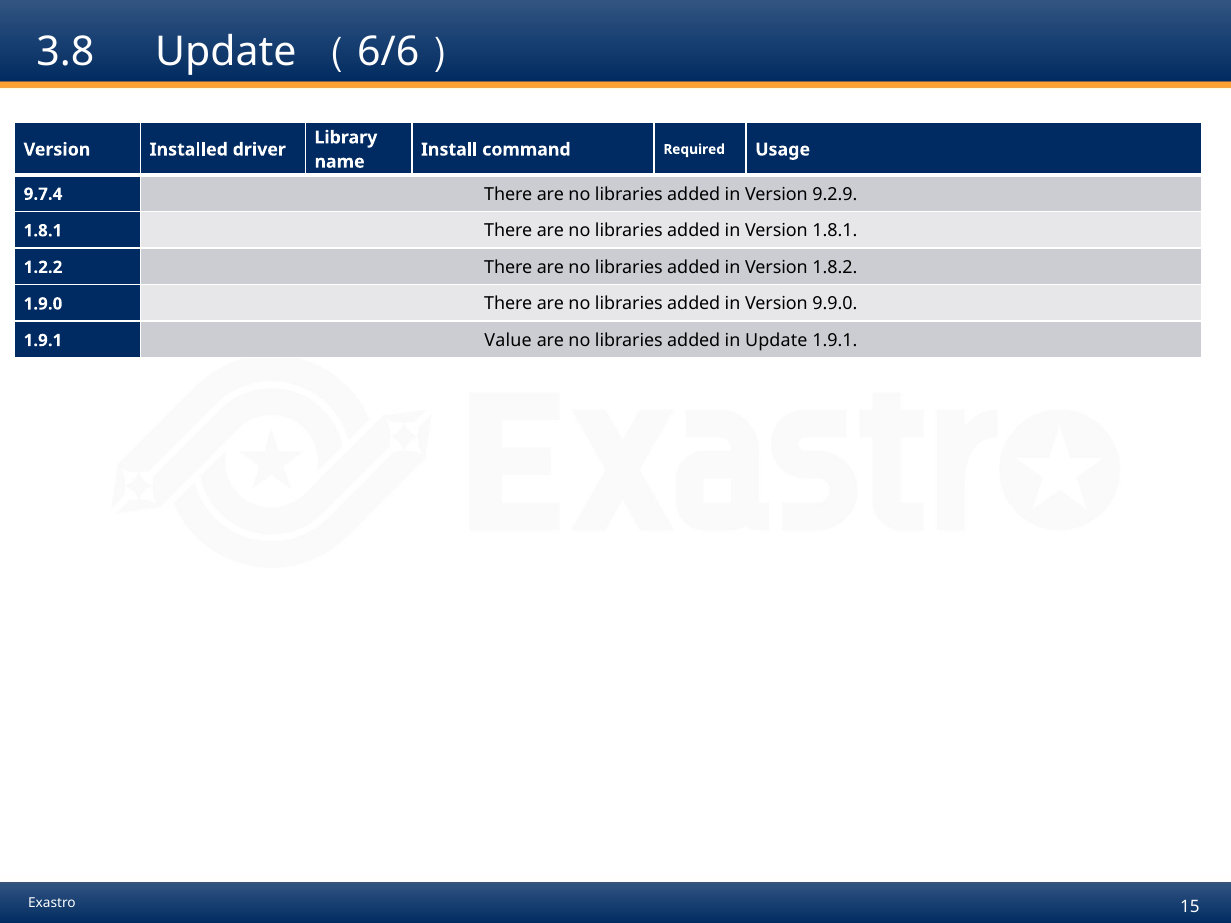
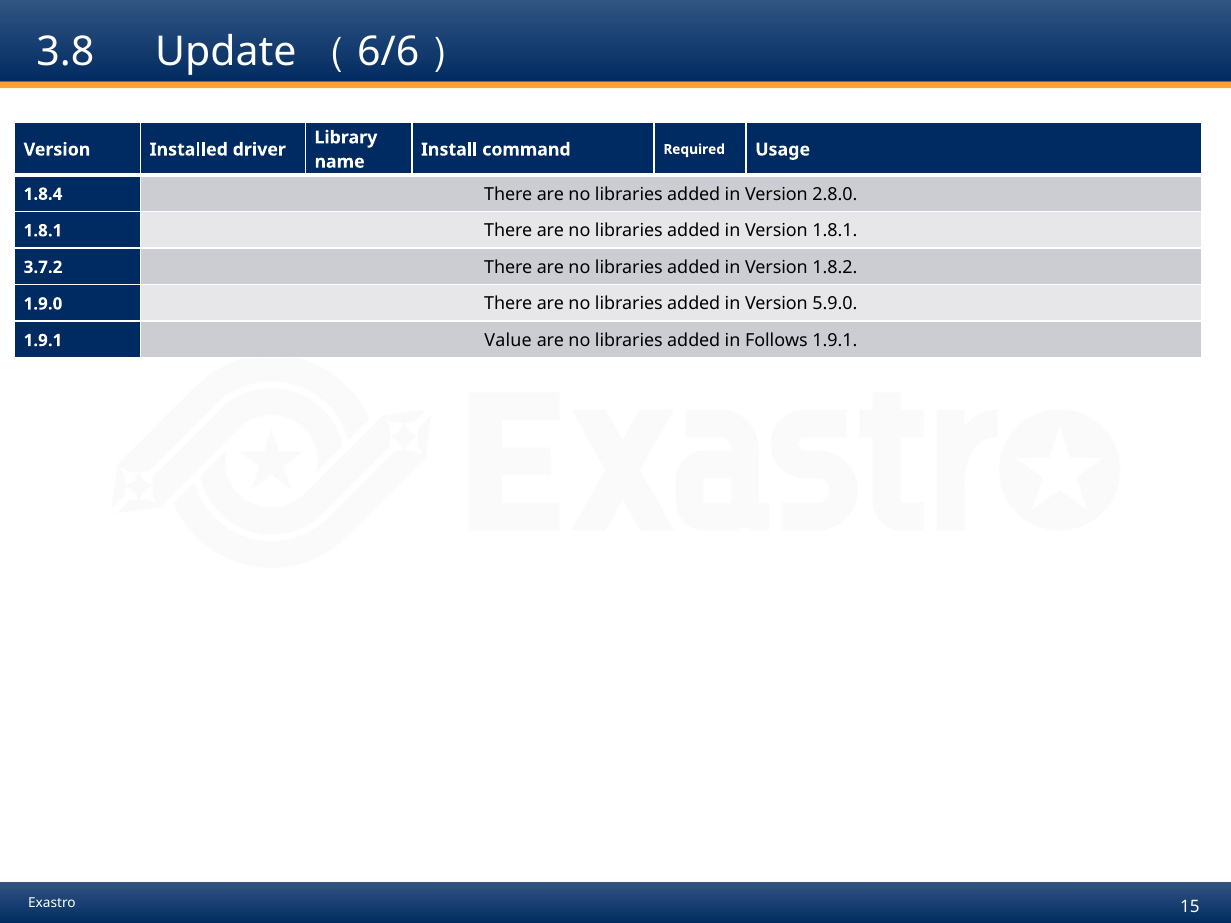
9.7.4: 9.7.4 -> 1.8.4 (43, 194)
9.2.9: 9.2.9 -> 2.8.0 (835, 194)
1.2.2: 1.2.2 -> 3.7.2 (43, 267)
9.9.0: 9.9.0 -> 5.9.0 (835, 304)
in Update: Update -> Follows (776, 341)
